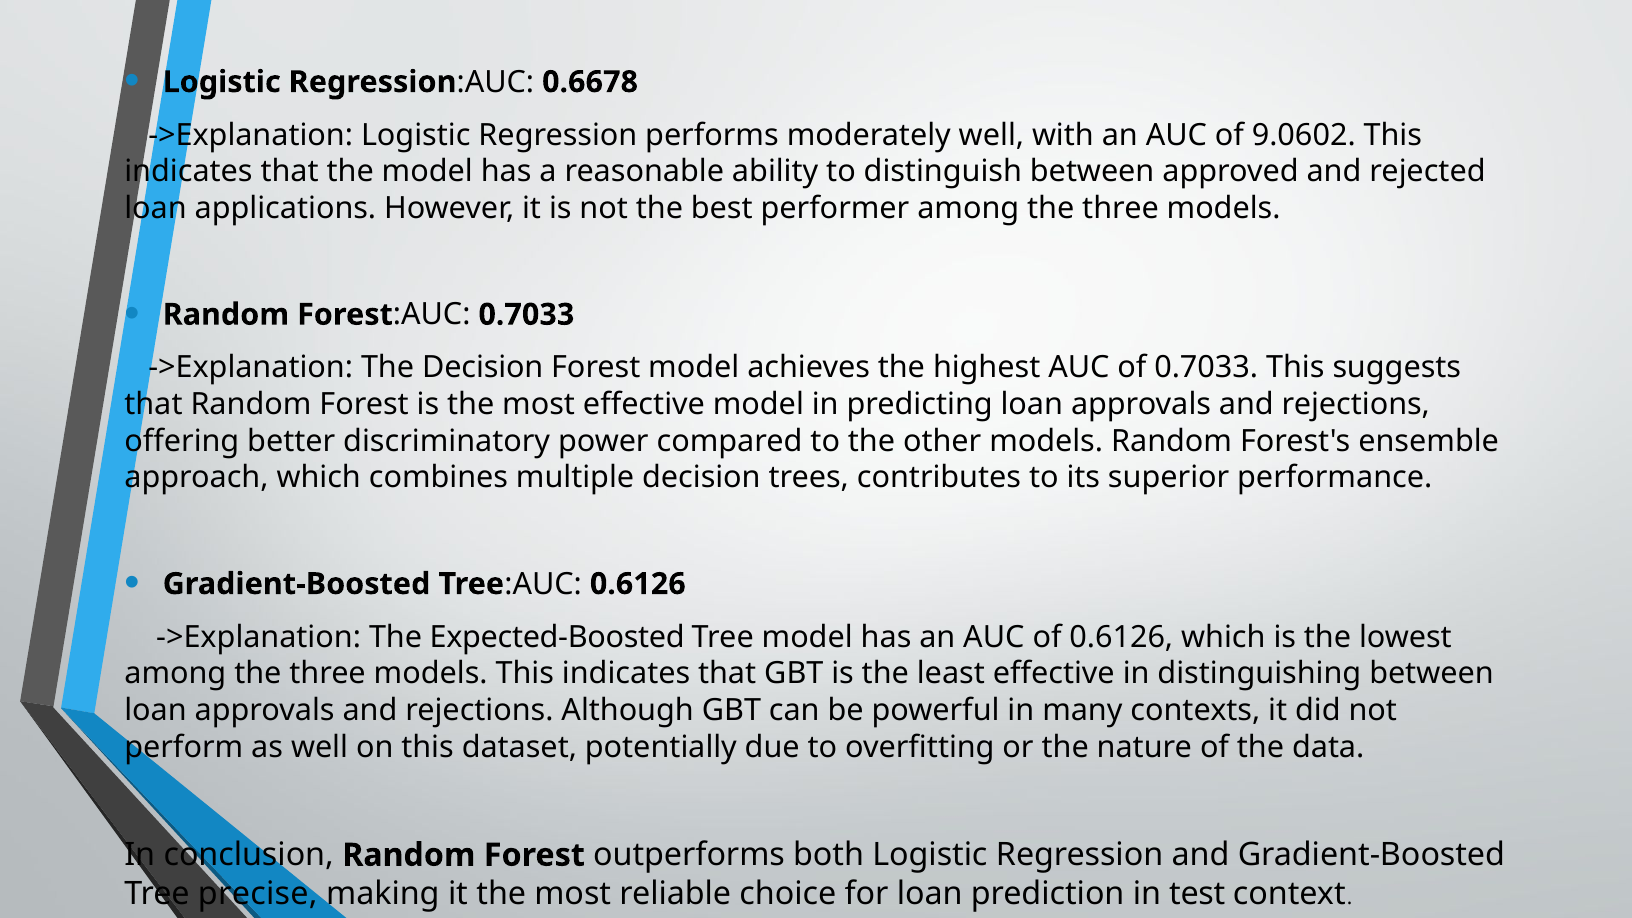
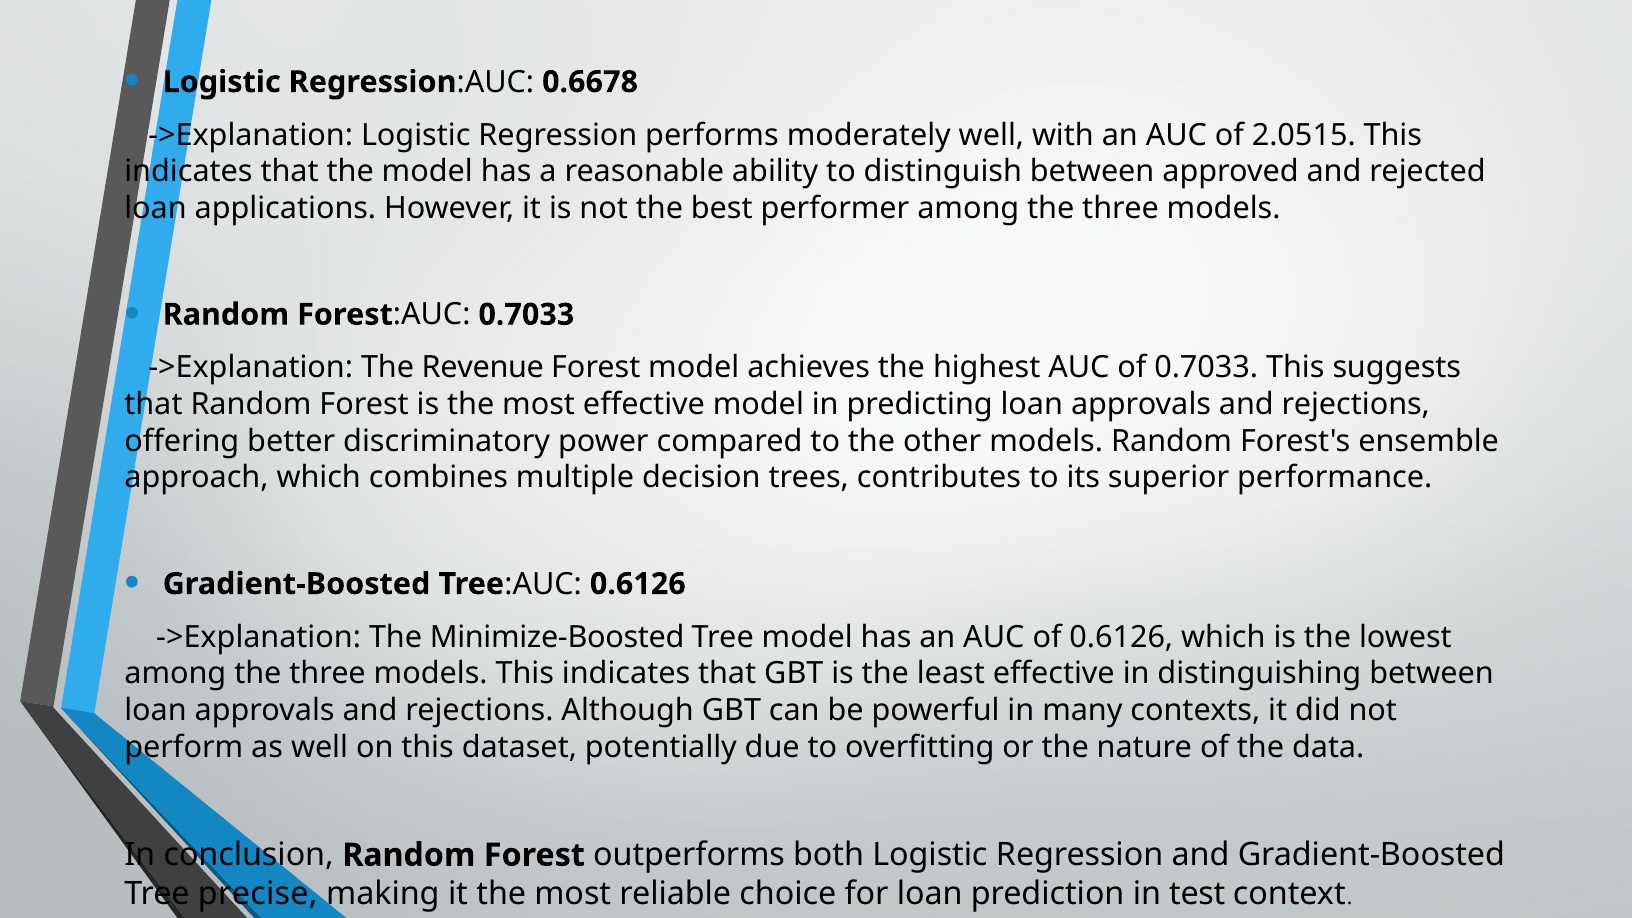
9.0602: 9.0602 -> 2.0515 (1304, 135)
The Decision: Decision -> Revenue (483, 368)
Expected-Boosted: Expected-Boosted -> Minimize-Boosted (557, 637)
